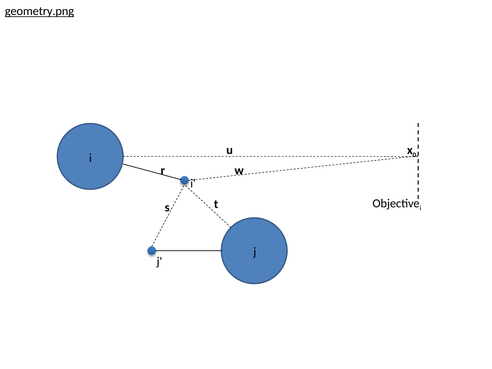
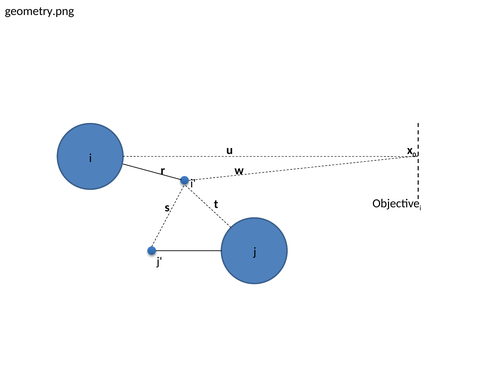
geometry.png underline: present -> none (39, 11)
